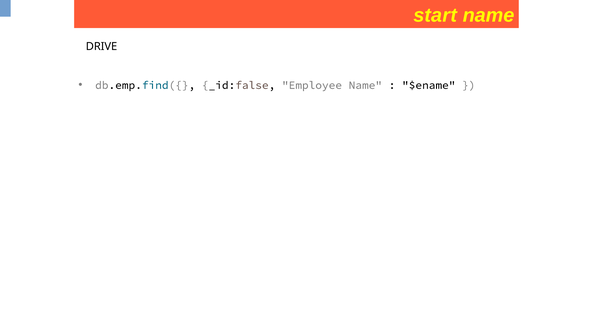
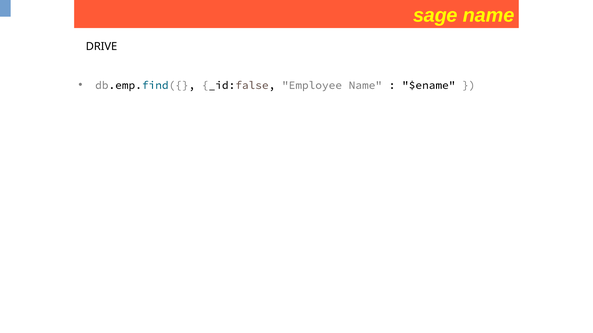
start: start -> sage (435, 15)
